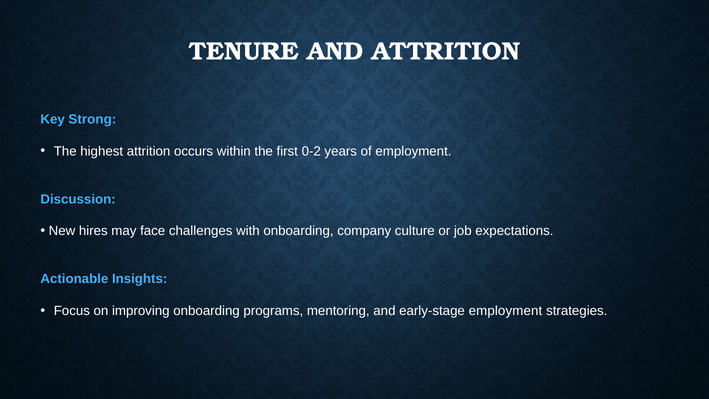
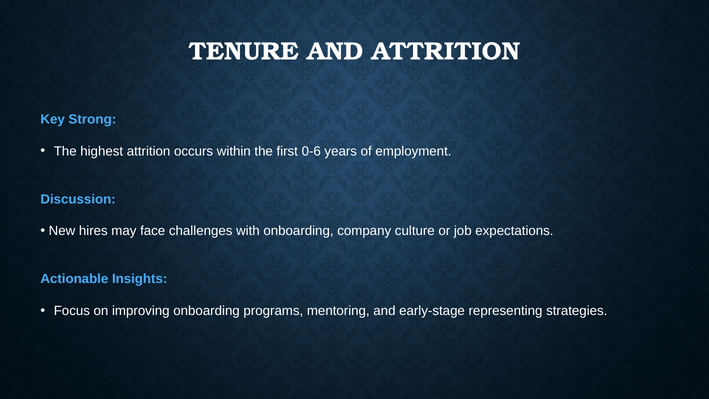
0-2: 0-2 -> 0-6 (311, 151)
early-stage employment: employment -> representing (506, 311)
